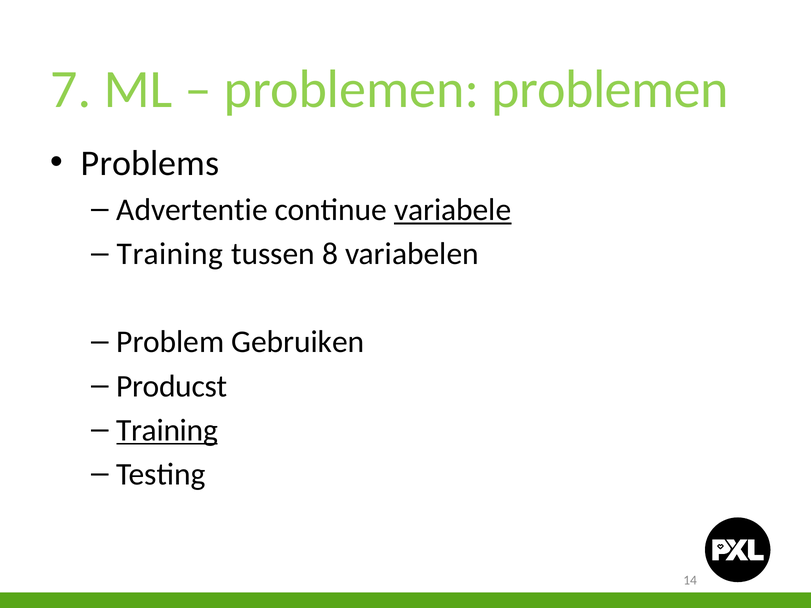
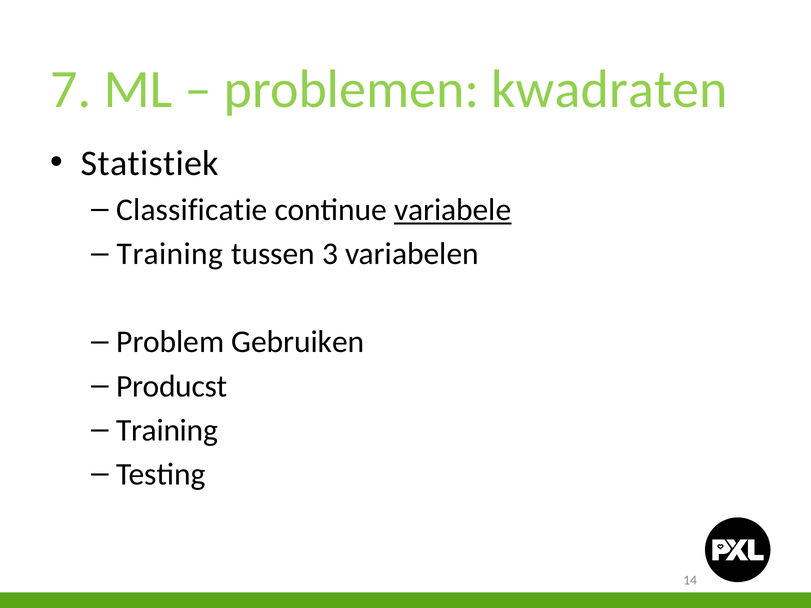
problemen problemen: problemen -> kwadraten (610, 90)
Problems: Problems -> Statistiek (150, 163)
Advertentie: Advertentie -> Classificatie (192, 210)
8: 8 -> 3 (330, 254)
Training underline: present -> none (167, 430)
